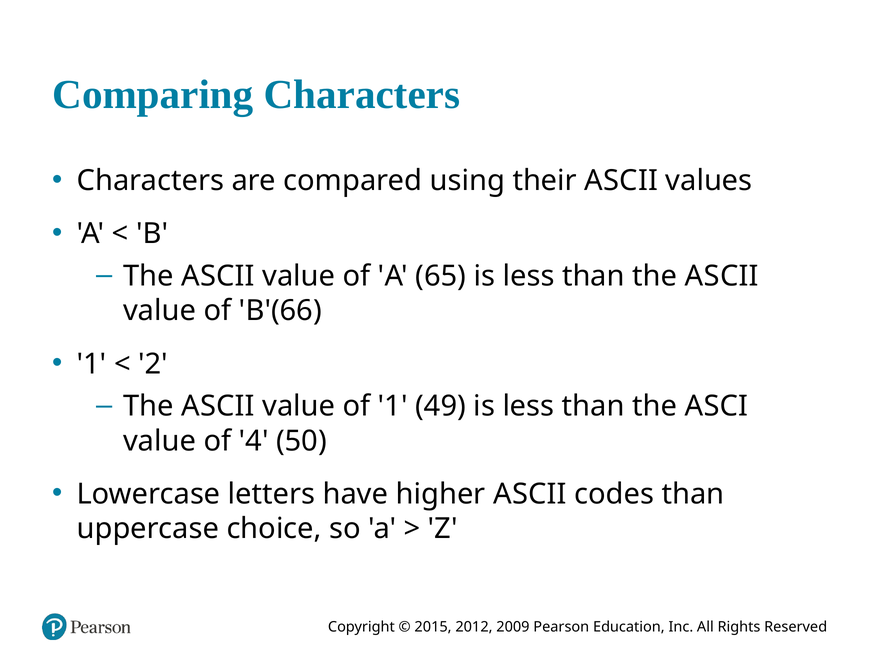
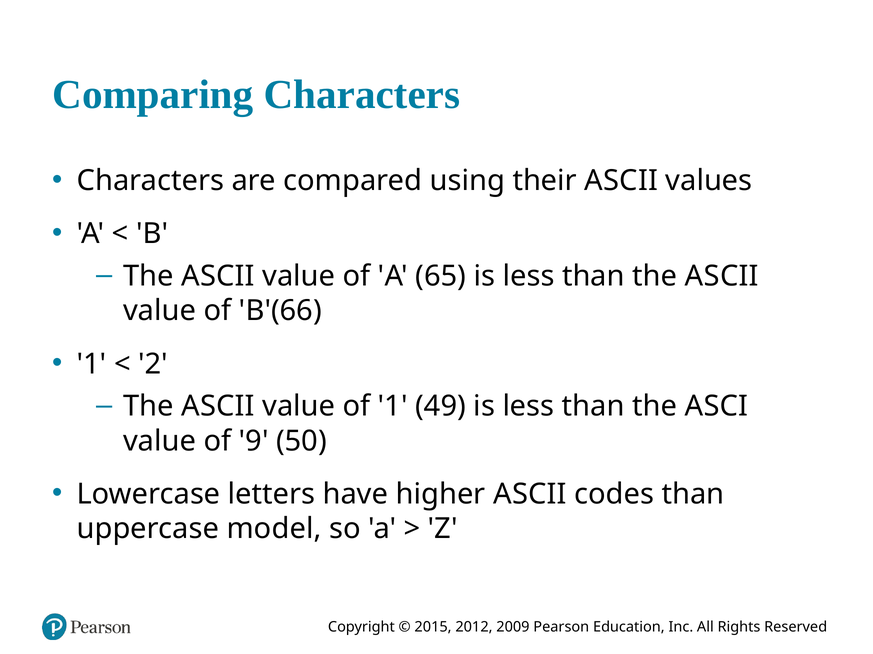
4: 4 -> 9 (254, 441)
choice: choice -> model (274, 529)
